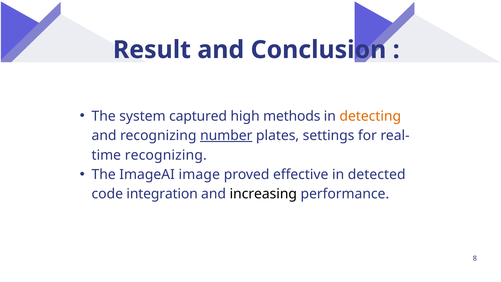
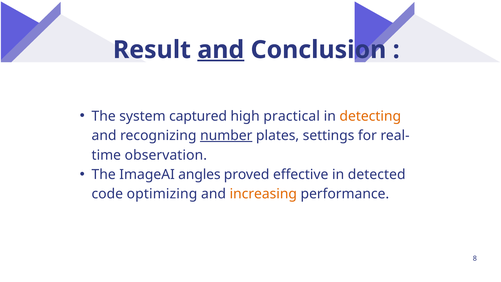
and underline: none -> present (221, 50)
methods: methods -> practical (292, 116)
recognizing: recognizing -> observation (166, 155)
image: image -> angles (199, 174)
integration: integration -> optimizing (162, 194)
increasing colour: black -> orange (263, 194)
